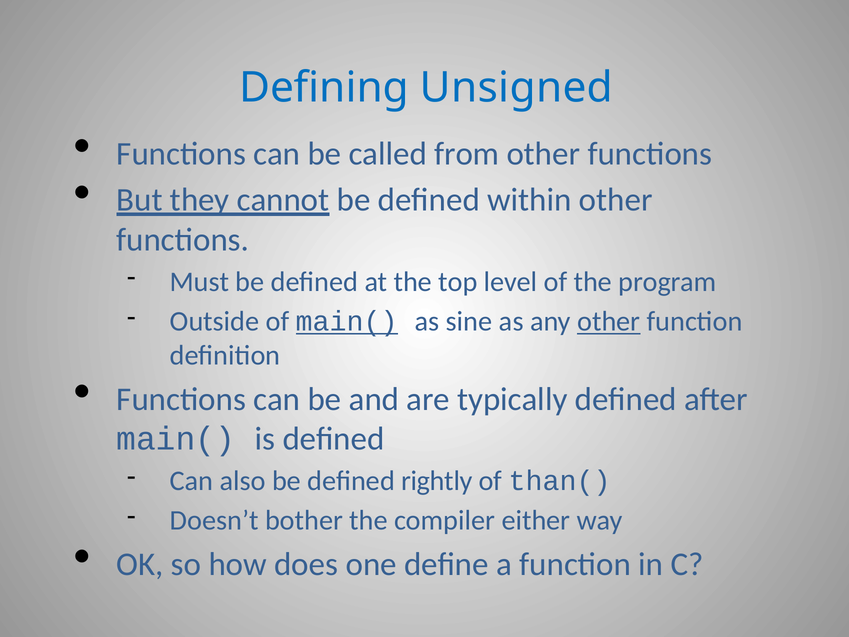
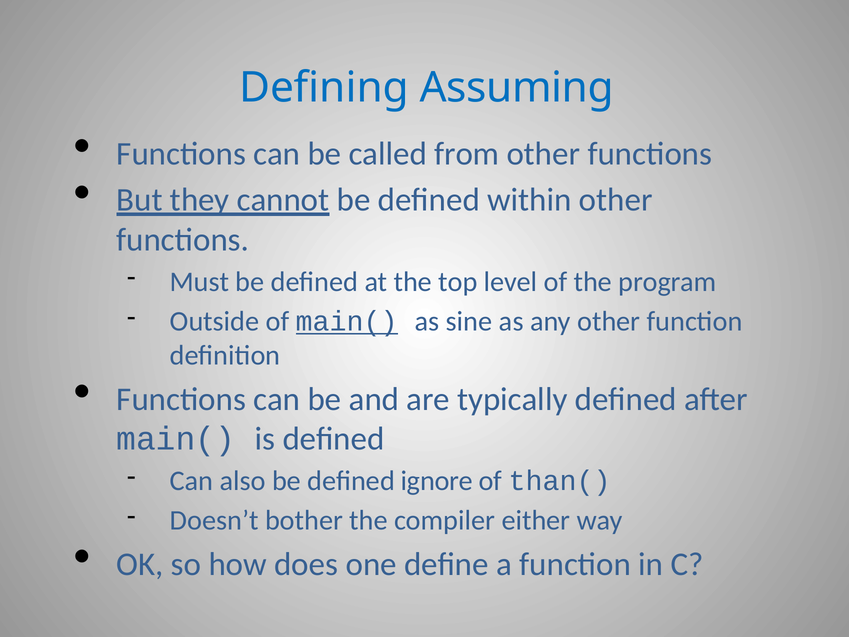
Unsigned: Unsigned -> Assuming (517, 88)
other underline: present -> none (609, 321)
rightly: rightly -> ignore (437, 481)
